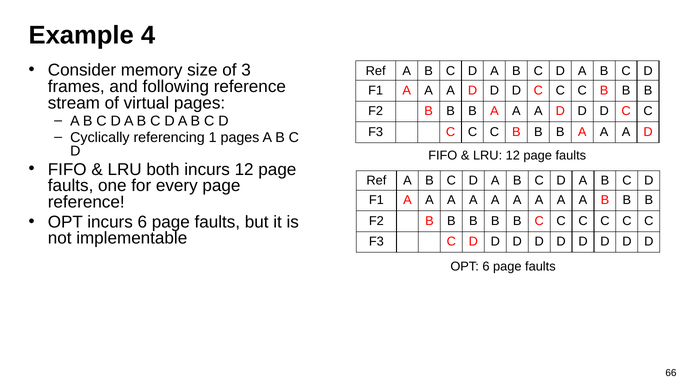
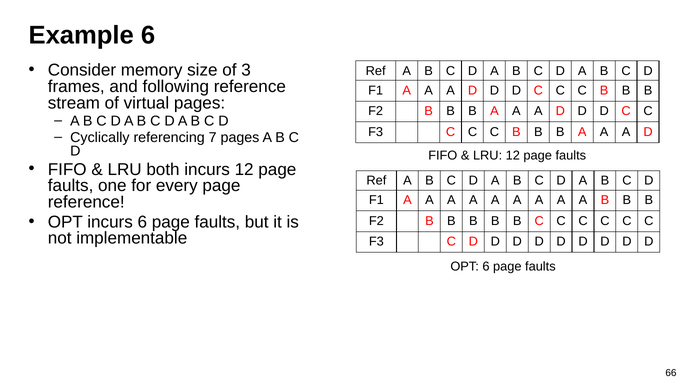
Example 4: 4 -> 6 (148, 35)
1: 1 -> 7 (213, 137)
